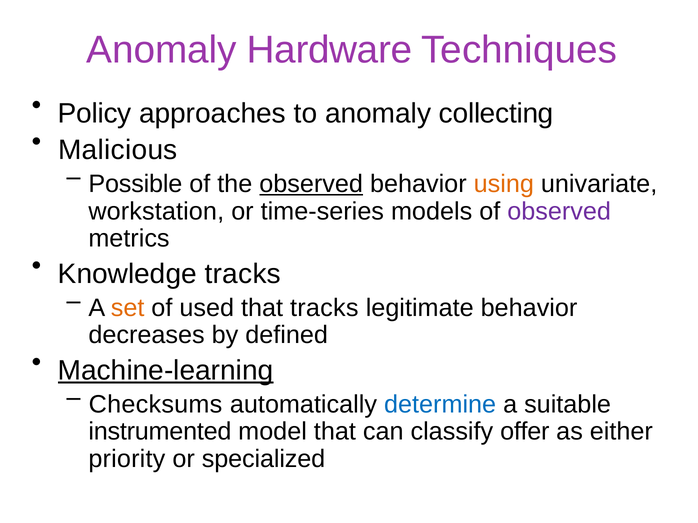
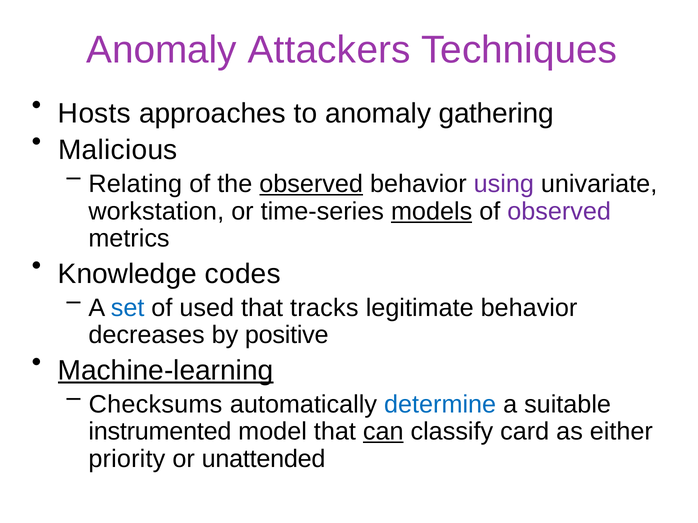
Hardware: Hardware -> Attackers (329, 50)
Policy: Policy -> Hosts (94, 114)
collecting: collecting -> gathering (496, 114)
Possible: Possible -> Relating (135, 184)
using colour: orange -> purple (504, 184)
models underline: none -> present (432, 211)
Knowledge tracks: tracks -> codes (243, 274)
set colour: orange -> blue (128, 308)
defined: defined -> positive (287, 335)
can underline: none -> present (383, 432)
offer: offer -> card (525, 432)
specialized: specialized -> unattended (264, 459)
